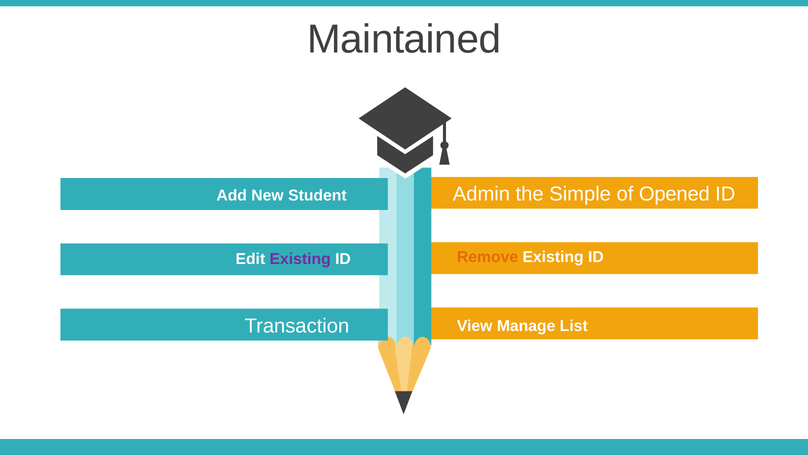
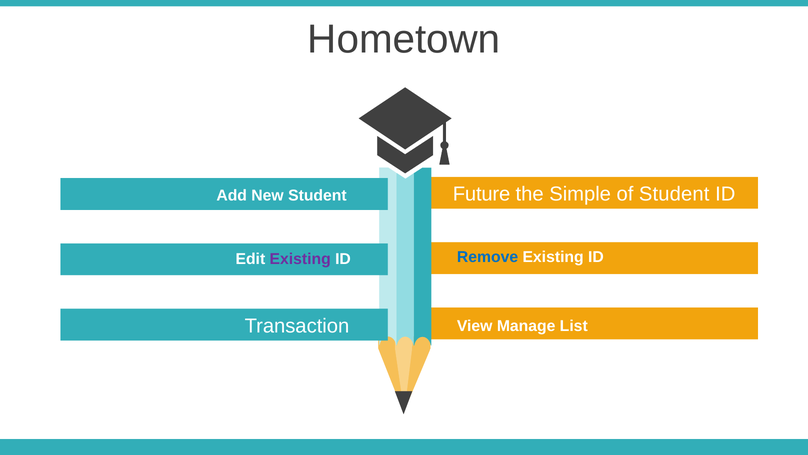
Maintained: Maintained -> Hometown (404, 39)
Admin: Admin -> Future (482, 194)
of Opened: Opened -> Student (674, 194)
Remove colour: orange -> blue (488, 257)
